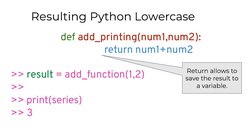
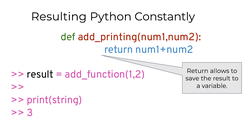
Lowercase: Lowercase -> Constantly (165, 17)
result colour: green -> black (40, 74)
print(series: print(series -> print(string (54, 100)
